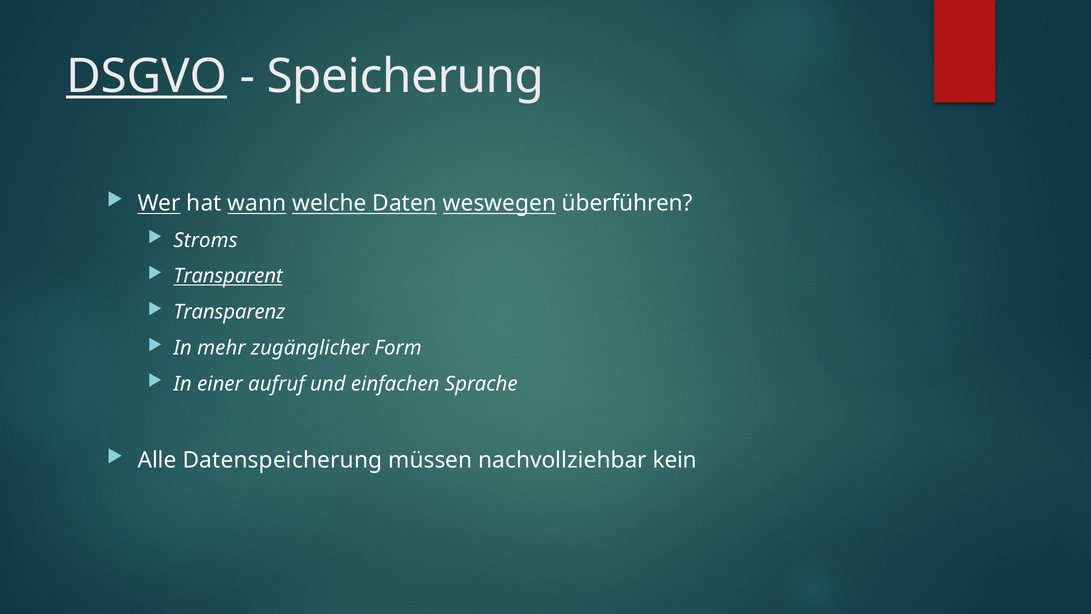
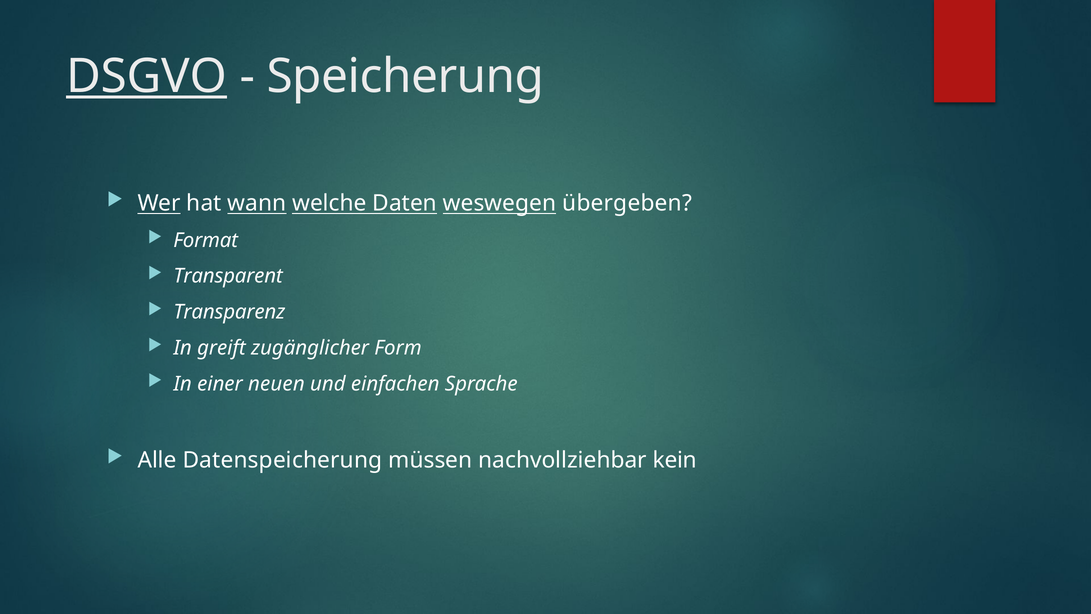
überführen: überführen -> übergeben (627, 203)
Stroms: Stroms -> Format (206, 240)
Transparent underline: present -> none (228, 276)
mehr: mehr -> greift (221, 348)
aufruf: aufruf -> neuen (276, 384)
